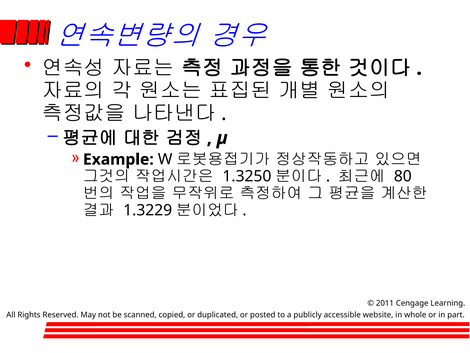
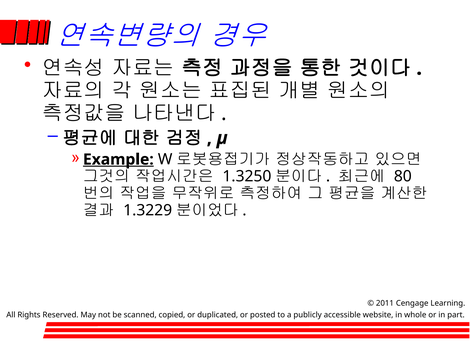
Example underline: none -> present (118, 159)
